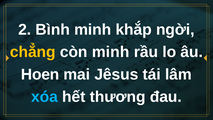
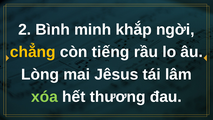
còn minh: minh -> tiếng (111, 52)
Hoen: Hoen -> Lòng (40, 74)
xóa colour: light blue -> light green (44, 97)
